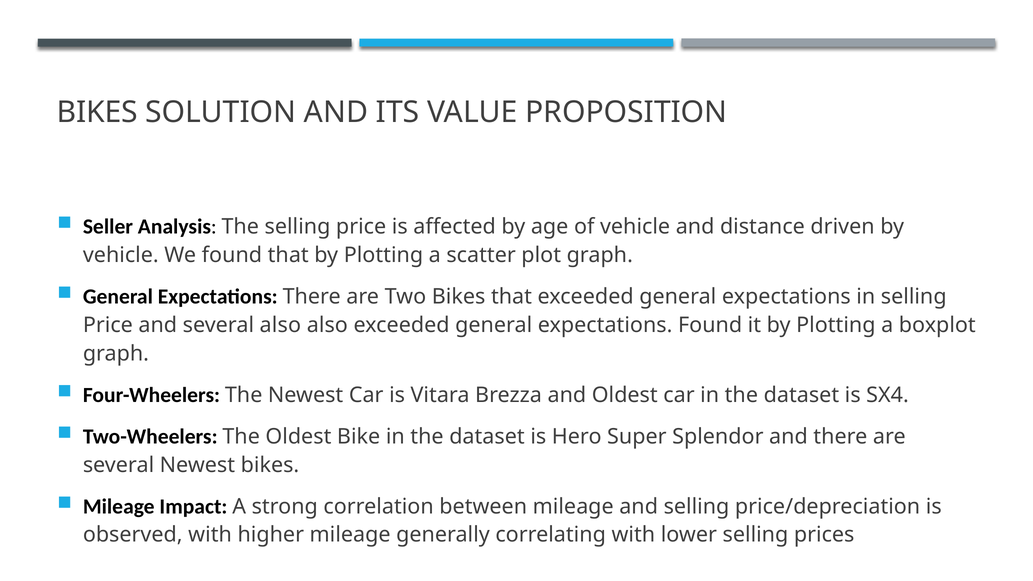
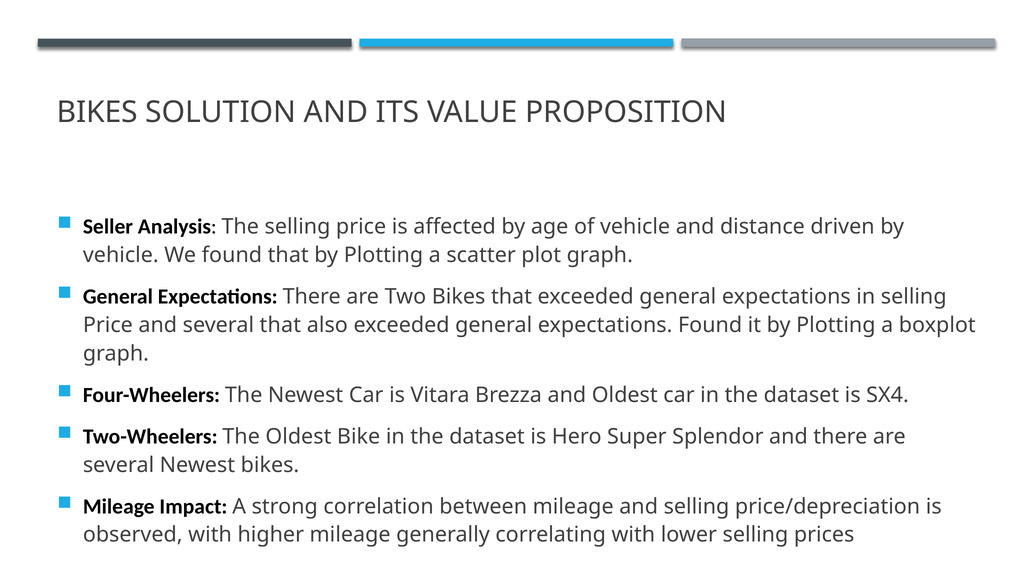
several also: also -> that (280, 325)
